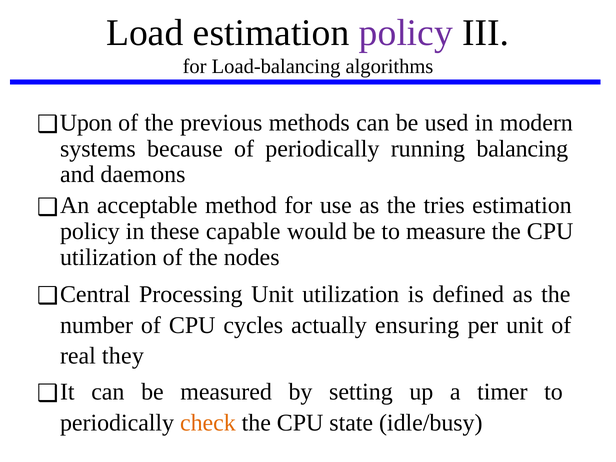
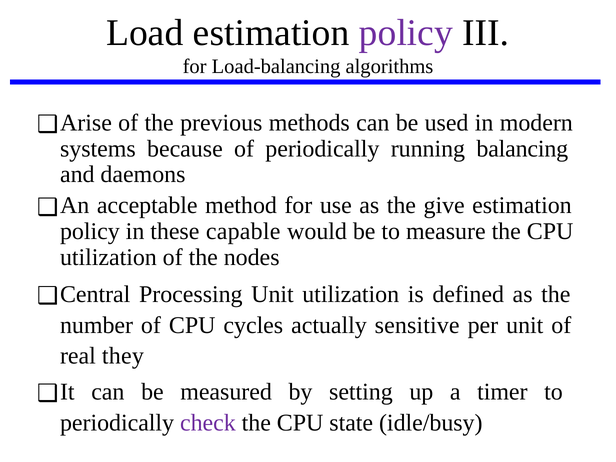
Upon: Upon -> Arise (86, 123)
tries: tries -> give (444, 206)
ensuring: ensuring -> sensitive (417, 325)
check colour: orange -> purple (208, 423)
